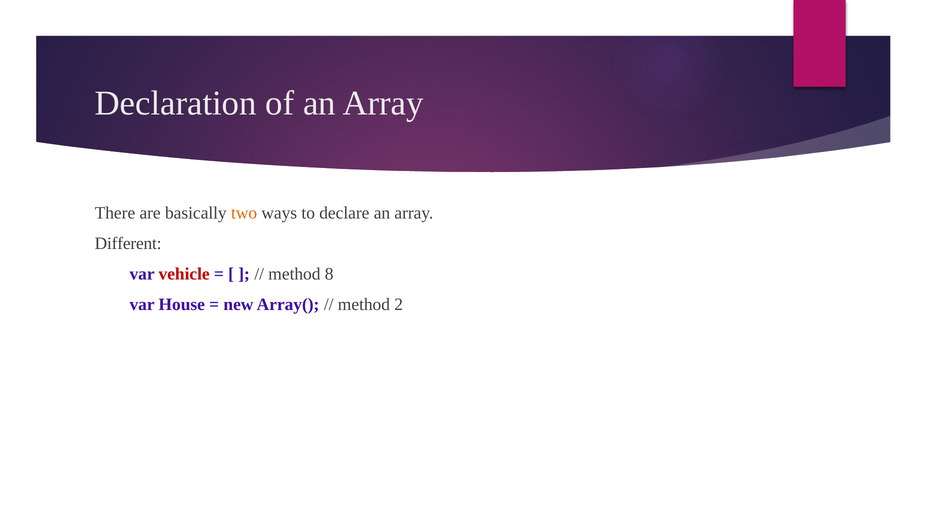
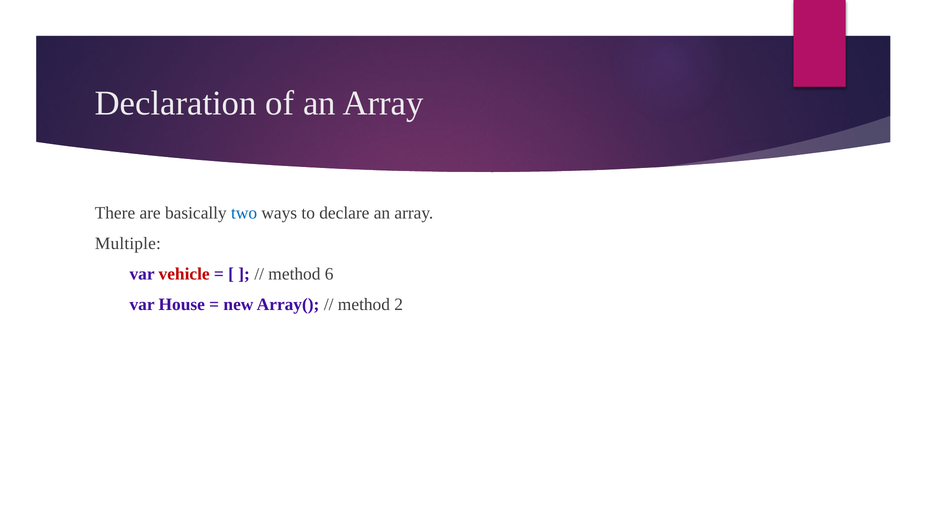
two colour: orange -> blue (244, 213)
Different: Different -> Multiple (128, 244)
8: 8 -> 6 (329, 274)
